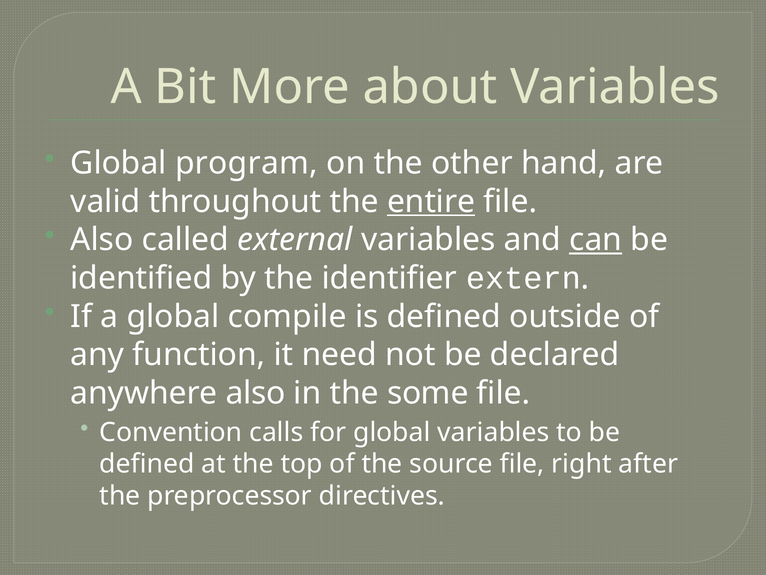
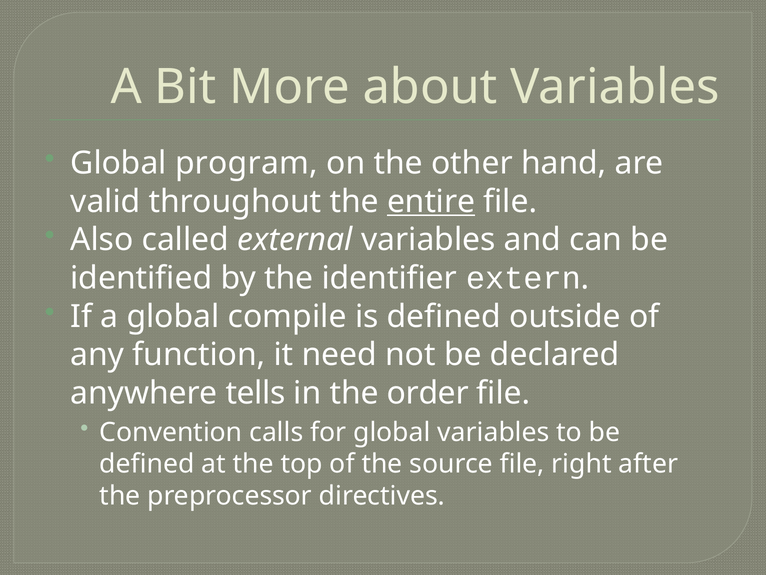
can underline: present -> none (596, 240)
anywhere also: also -> tells (256, 393)
some: some -> order (428, 393)
